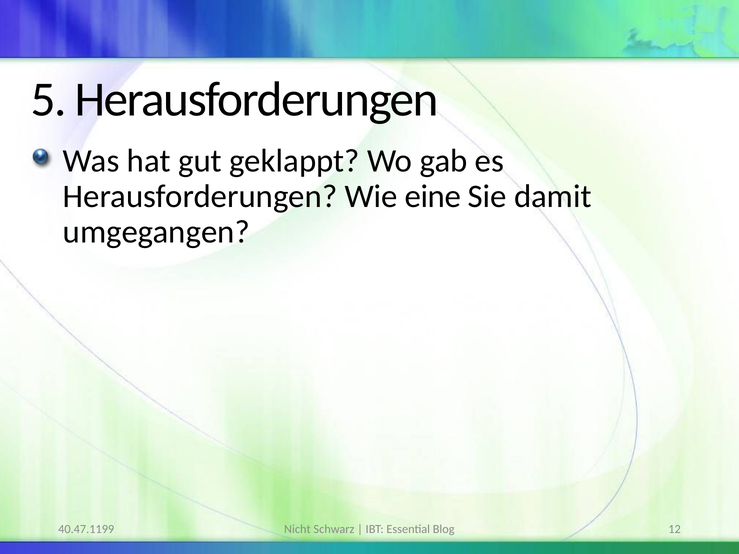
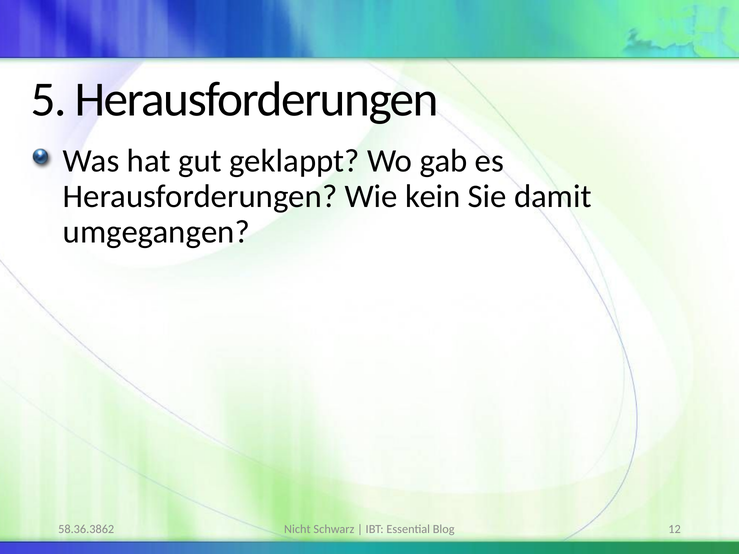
eine: eine -> kein (433, 196)
40.47.1199: 40.47.1199 -> 58.36.3862 (86, 529)
